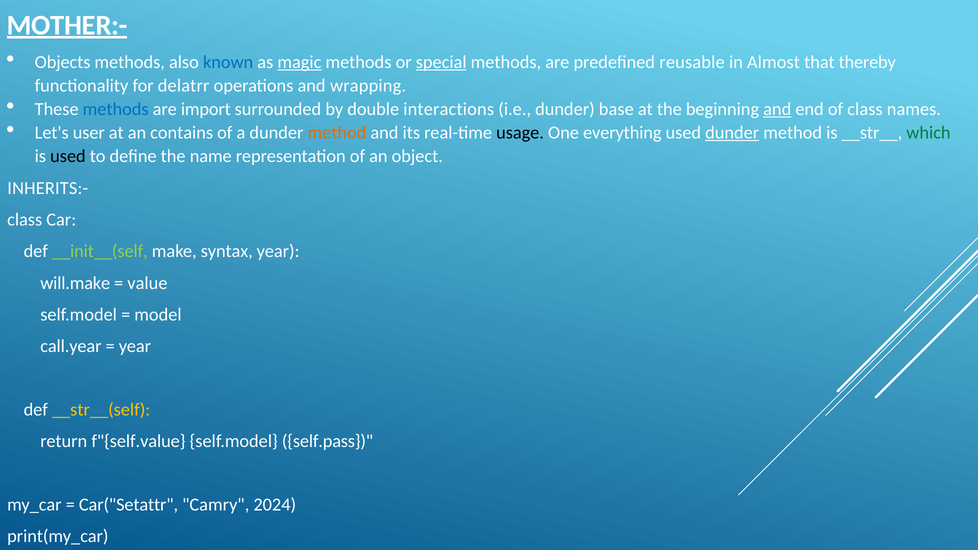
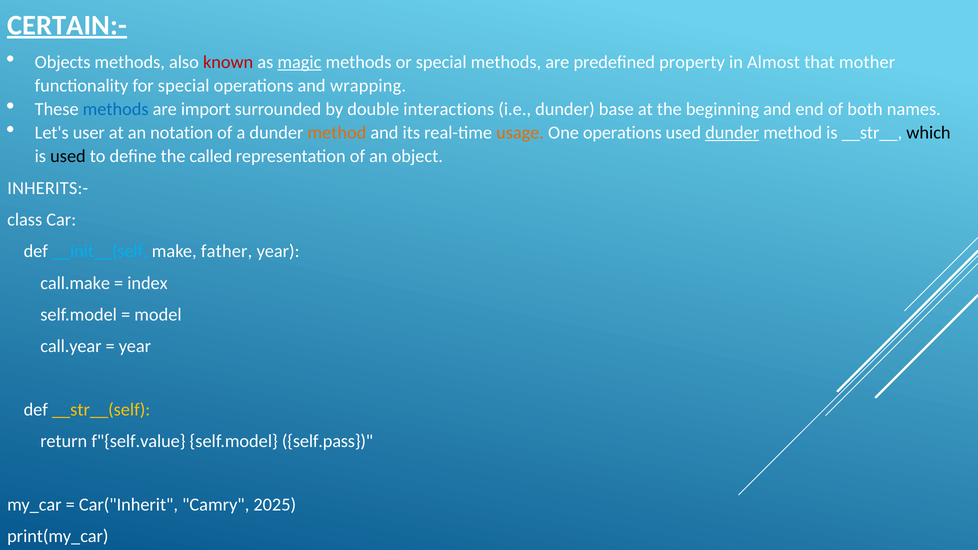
MOTHER:-: MOTHER:- -> CERTAIN:- (67, 25)
known colour: blue -> red (228, 62)
special underline: present -> none (441, 62)
reusable: reusable -> property (692, 62)
thereby: thereby -> mother (867, 62)
for delatrr: delatrr -> special (184, 86)
and underline: present -> none (777, 109)
of class: class -> both (865, 109)
contains: contains -> notation (182, 133)
usage colour: black -> orange (520, 133)
One everything: everything -> operations (622, 133)
which colour: green -> black (928, 133)
name: name -> called (211, 156)
__init__(self colour: light green -> light blue (100, 251)
syntax: syntax -> father (227, 251)
will.make: will.make -> call.make (75, 283)
value: value -> index (147, 283)
Car("Setattr: Car("Setattr -> Car("Inherit (128, 505)
2024: 2024 -> 2025 (275, 505)
